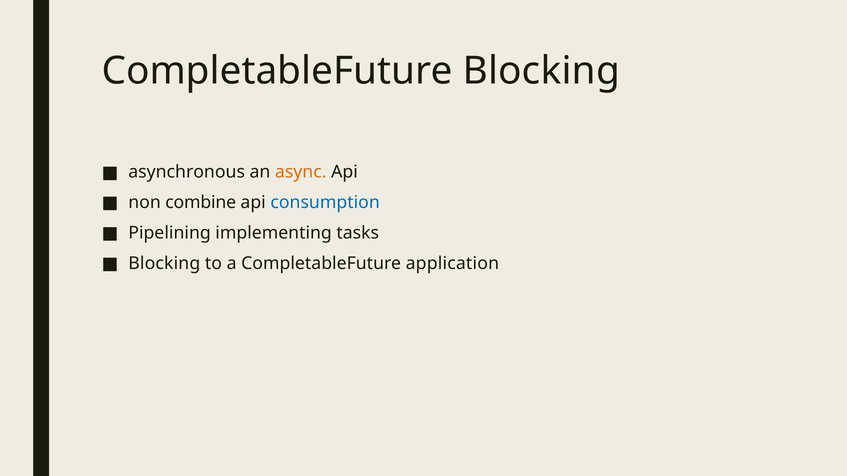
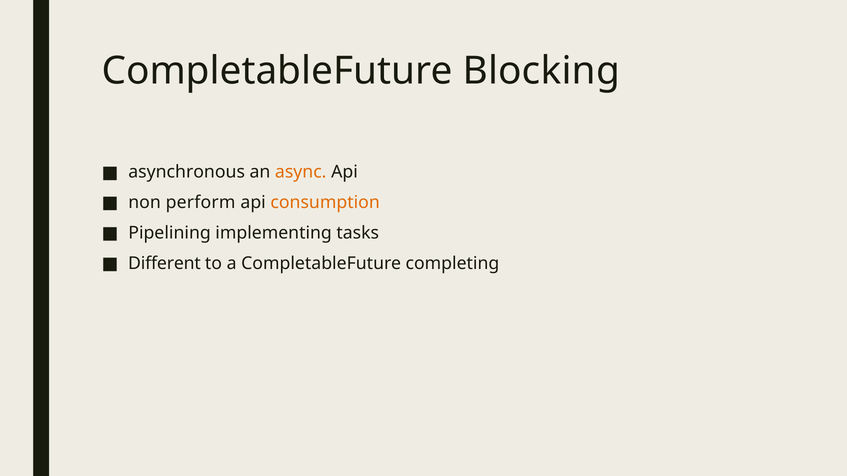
combine: combine -> perform (201, 203)
consumption colour: blue -> orange (325, 203)
Blocking: Blocking -> Different (164, 264)
application: application -> completing (452, 264)
